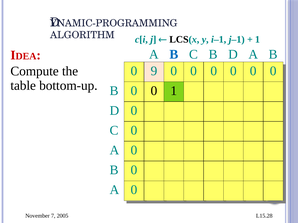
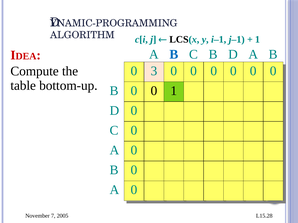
9: 9 -> 3 (154, 71)
